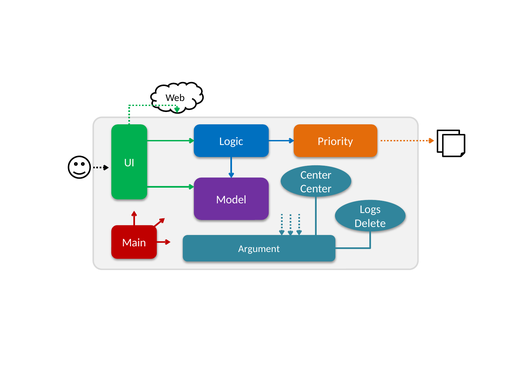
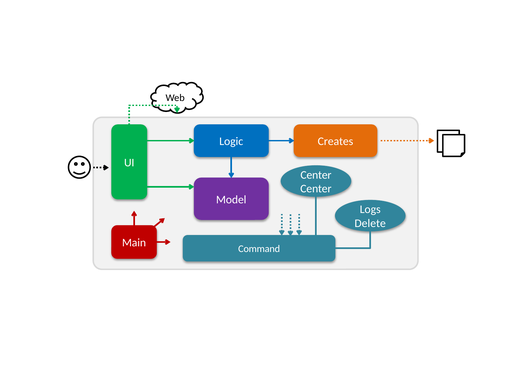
Priority: Priority -> Creates (335, 141)
Argument: Argument -> Command (259, 249)
